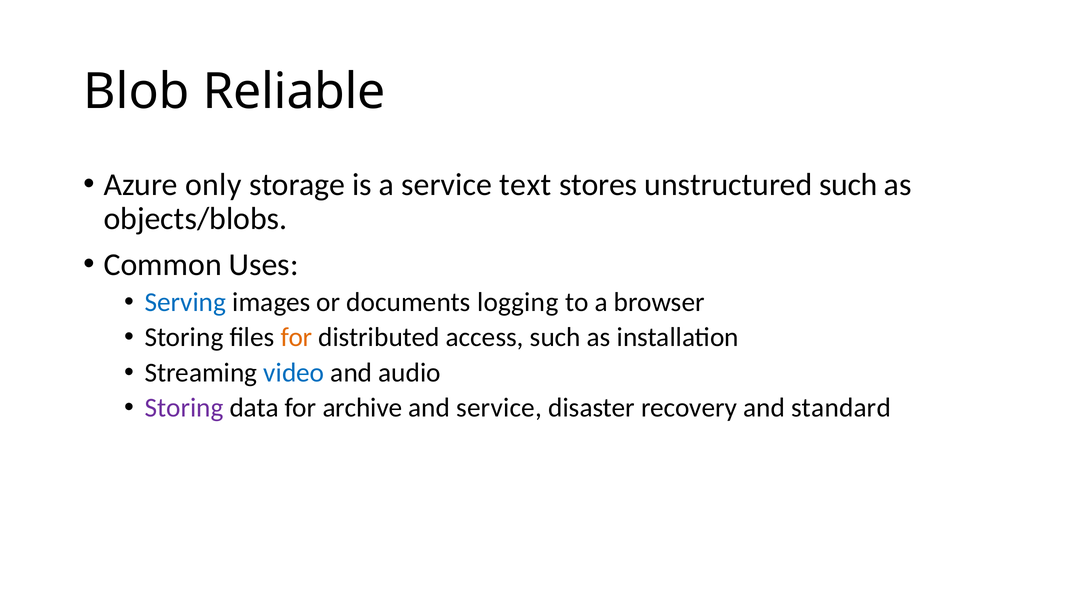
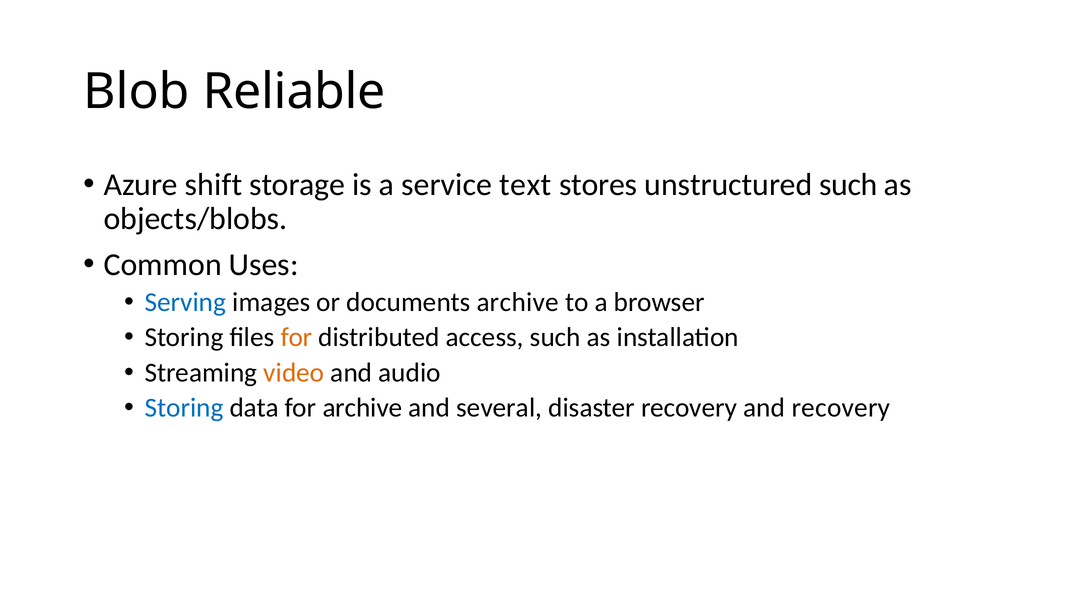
only: only -> shift (213, 185)
documents logging: logging -> archive (518, 302)
video colour: blue -> orange (294, 373)
Storing colour: purple -> blue (184, 408)
and service: service -> several (499, 408)
and standard: standard -> recovery (841, 408)
